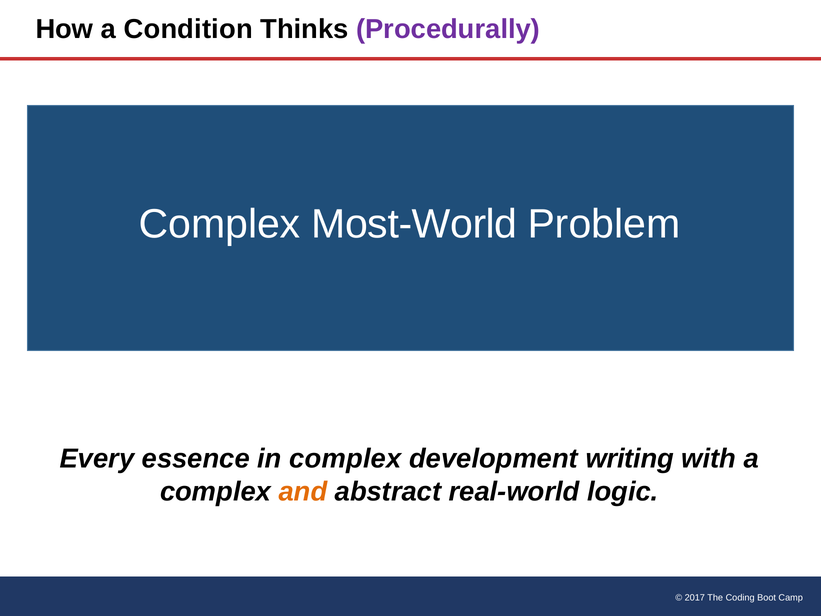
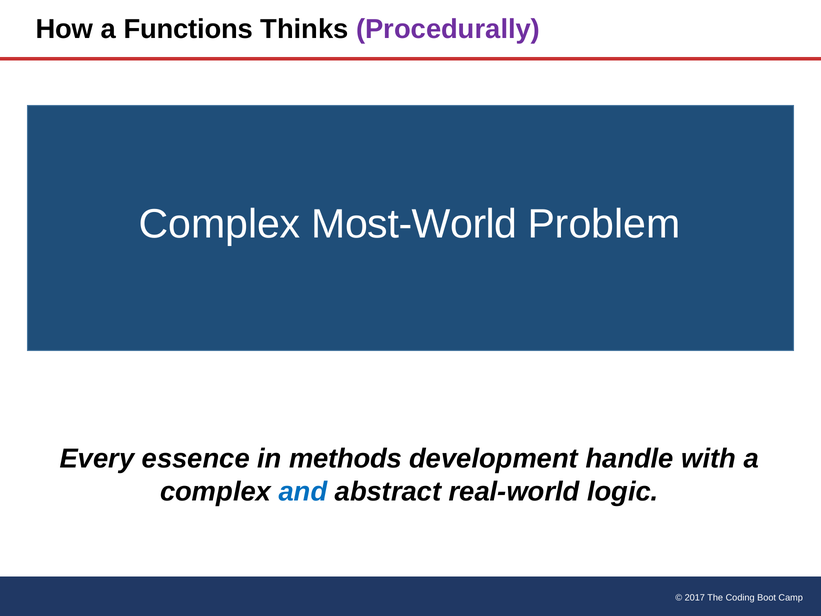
Condition: Condition -> Functions (188, 29)
in complex: complex -> methods (346, 459)
writing: writing -> handle (630, 459)
and colour: orange -> blue (303, 492)
